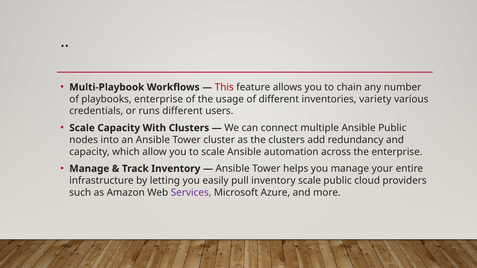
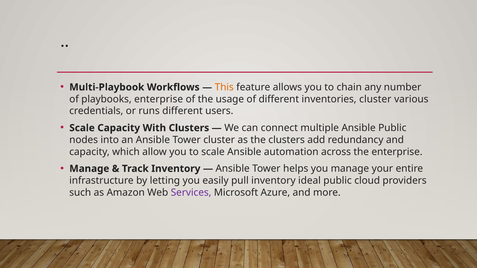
This colour: red -> orange (224, 87)
inventories variety: variety -> cluster (375, 99)
inventory scale: scale -> ideal (309, 181)
